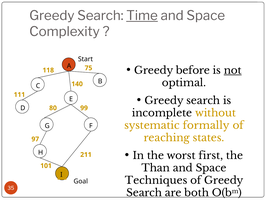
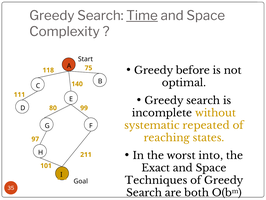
not underline: present -> none (233, 70)
formally: formally -> repeated (206, 125)
first: first -> into (211, 155)
Than: Than -> Exact (156, 168)
